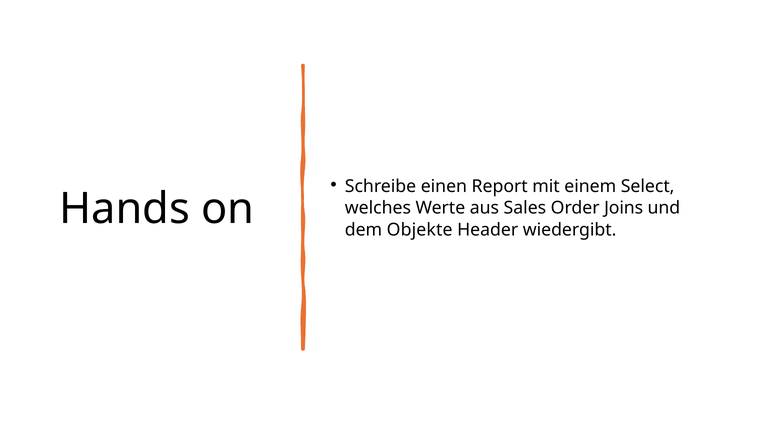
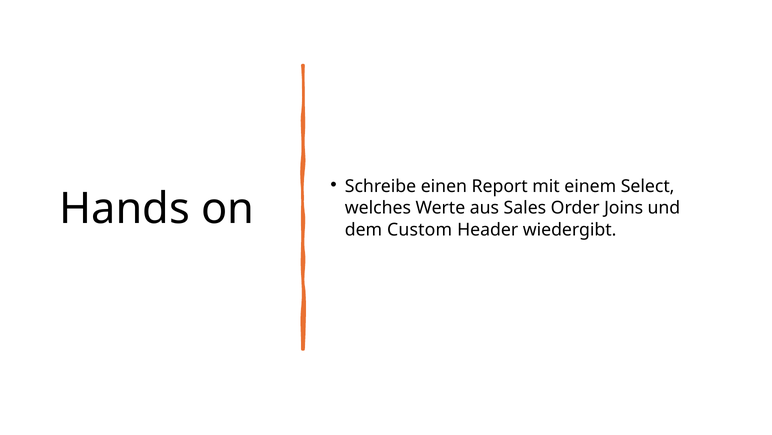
Objekte: Objekte -> Custom (420, 229)
